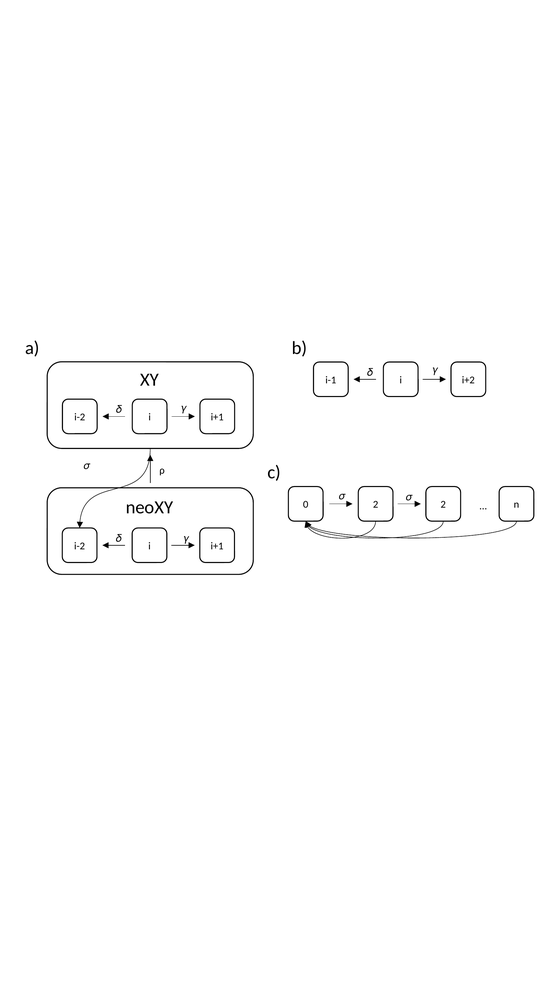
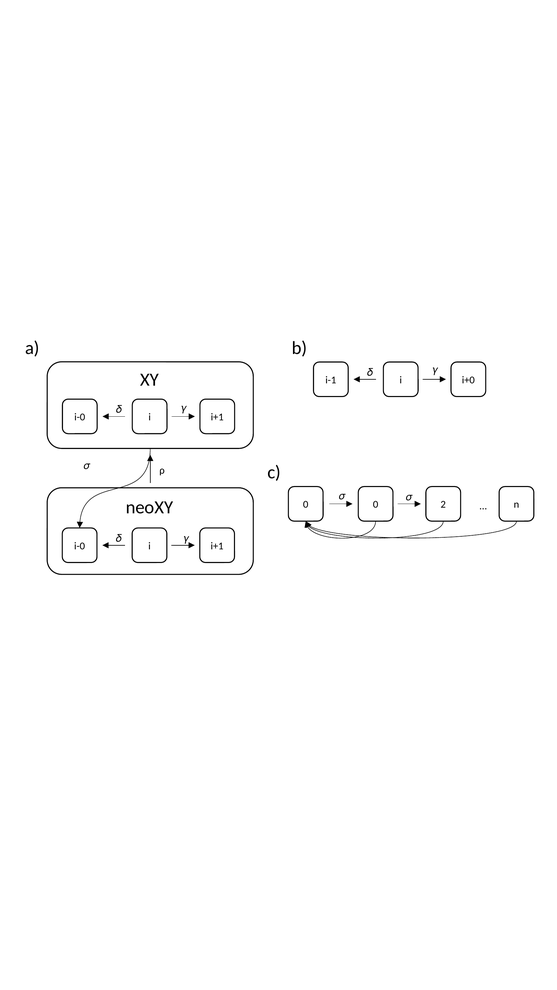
i+2: i+2 -> i+0 (468, 380)
i-2: i-2 -> i-0 (80, 417)
0 2: 2 -> 0 (376, 505)
i-2: i-2 -> i-0 (80, 546)
